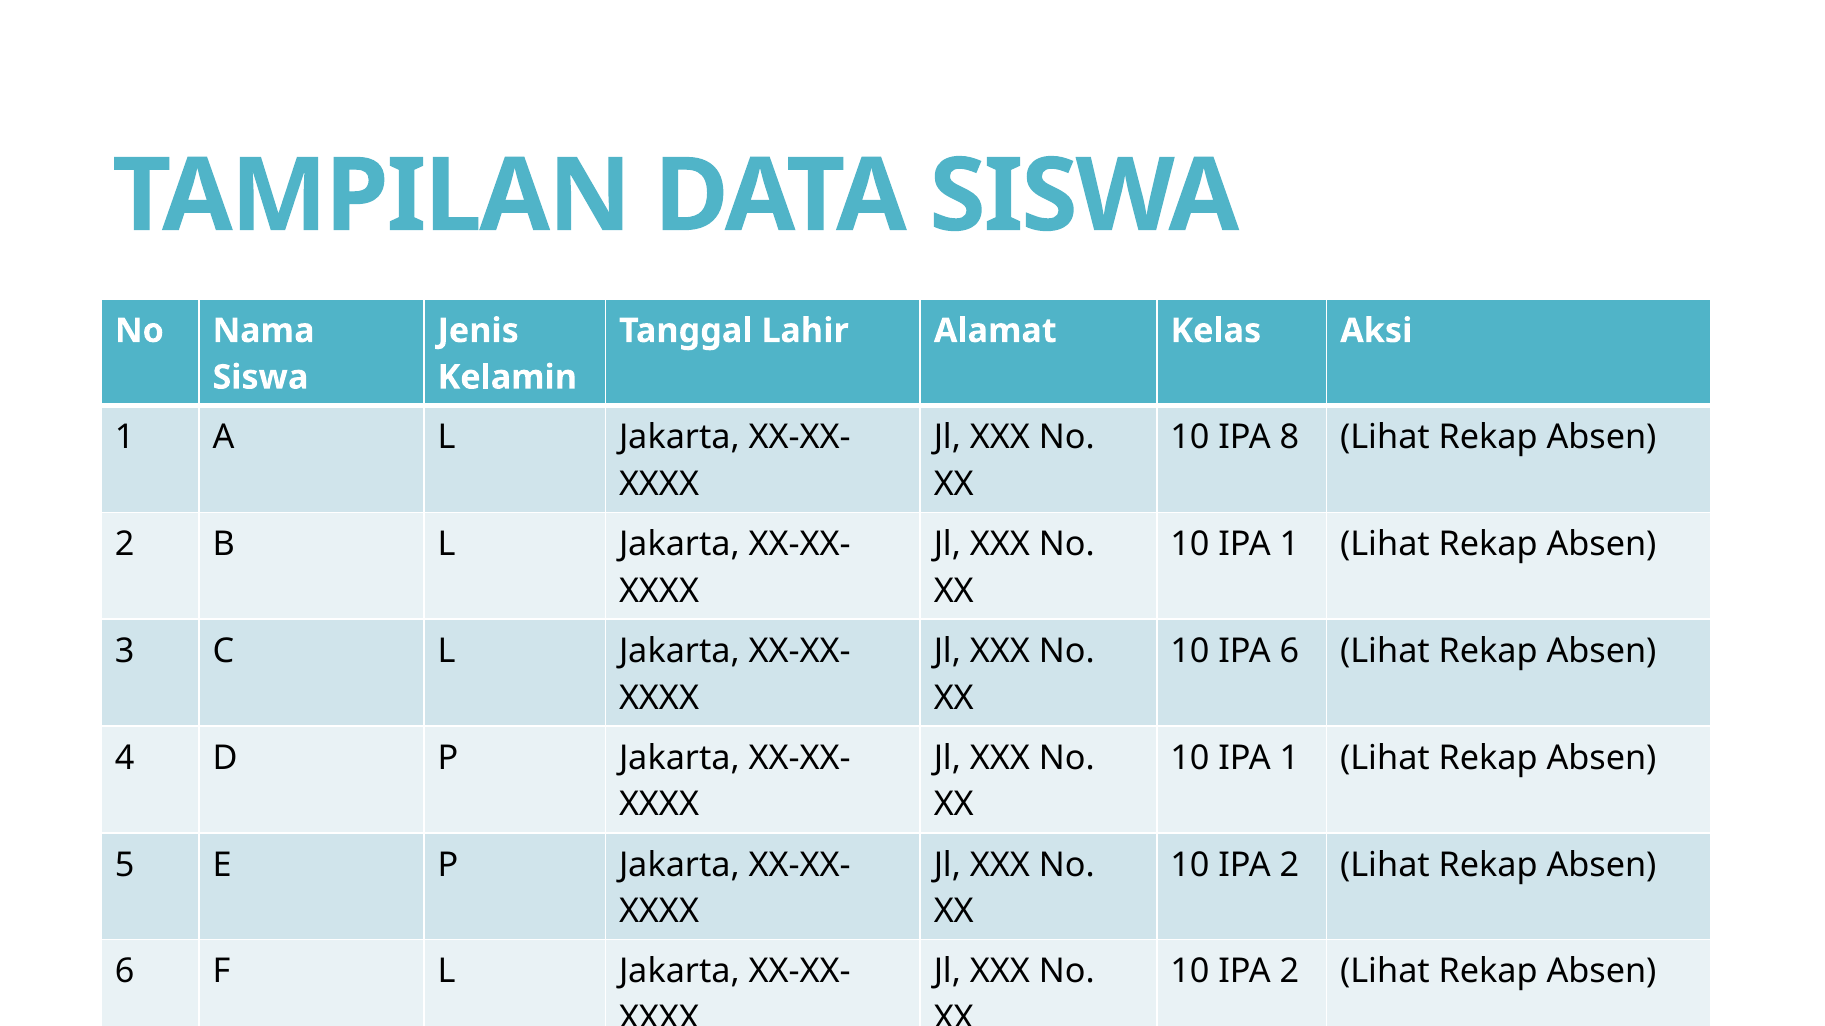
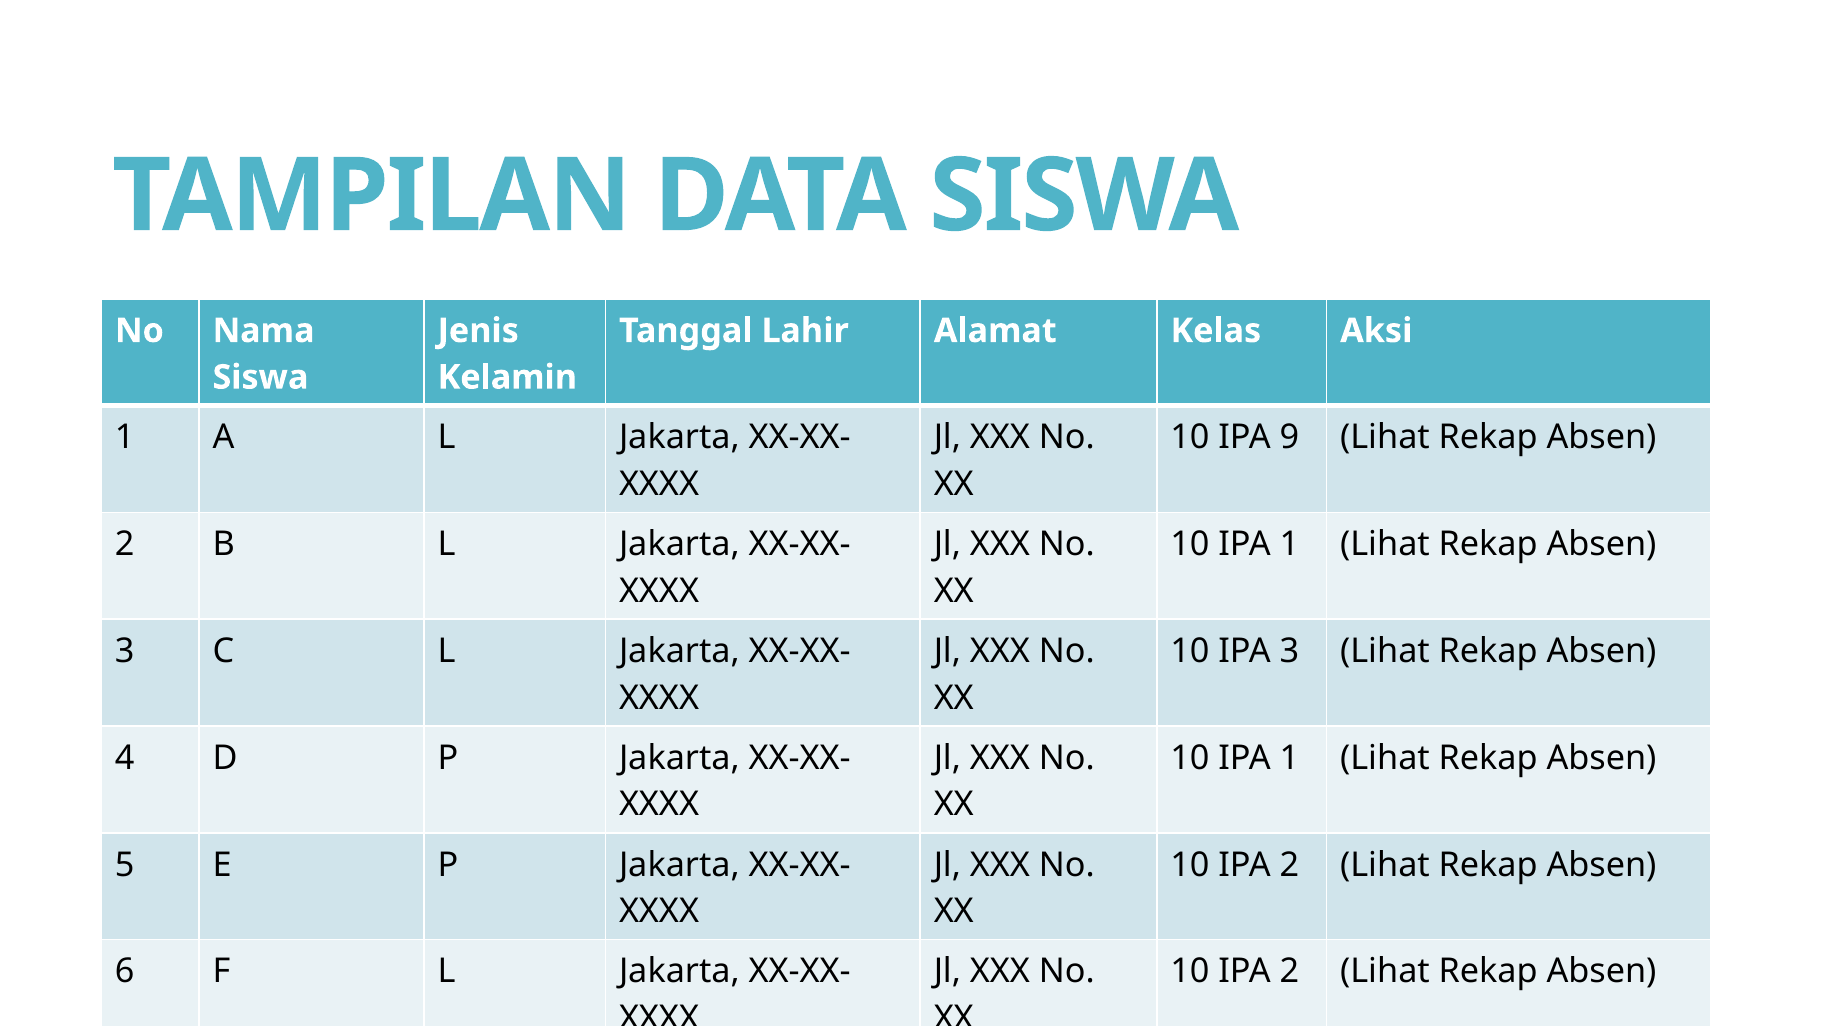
IPA 8: 8 -> 9 (1289, 438)
IPA 6: 6 -> 3 (1289, 652)
